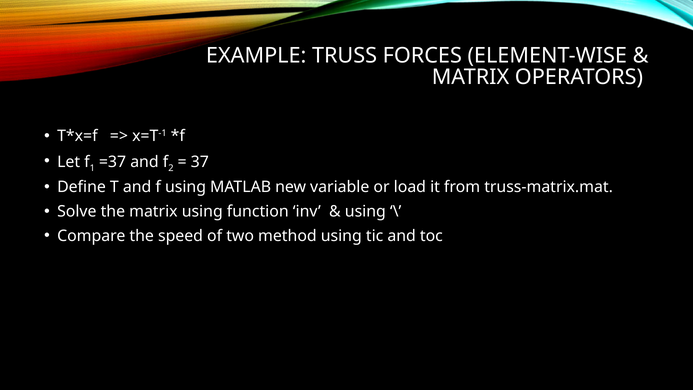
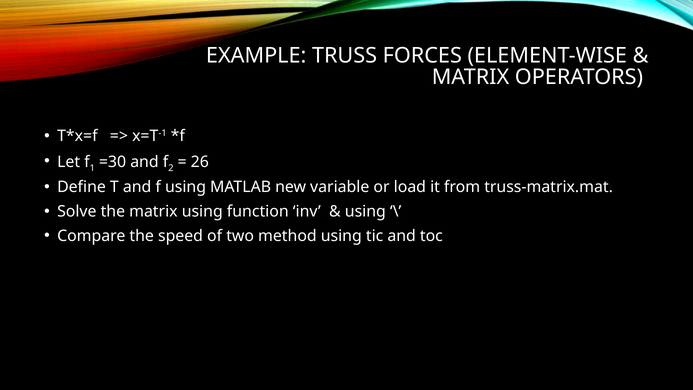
=37: =37 -> =30 (113, 162)
37: 37 -> 26 (200, 162)
